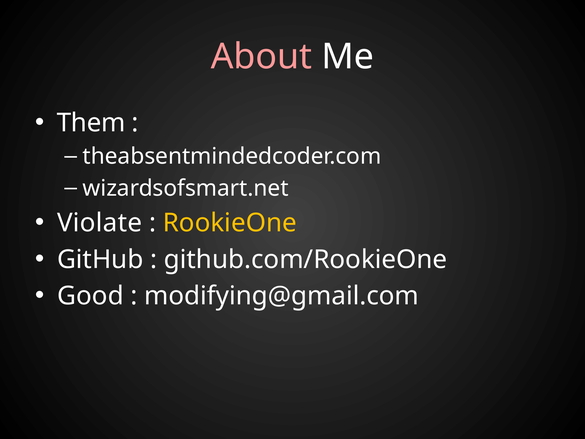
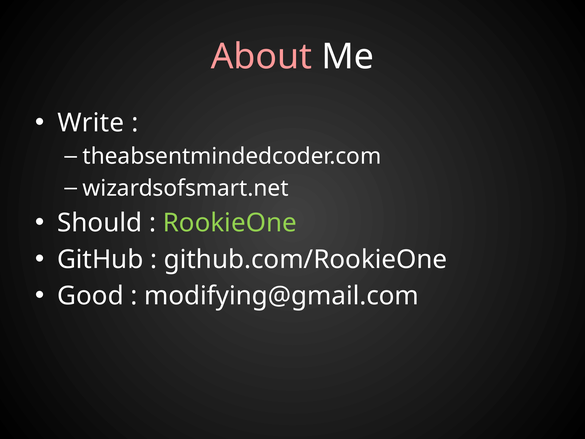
Them: Them -> Write (91, 123)
Violate: Violate -> Should (100, 223)
RookieOne colour: yellow -> light green (230, 223)
